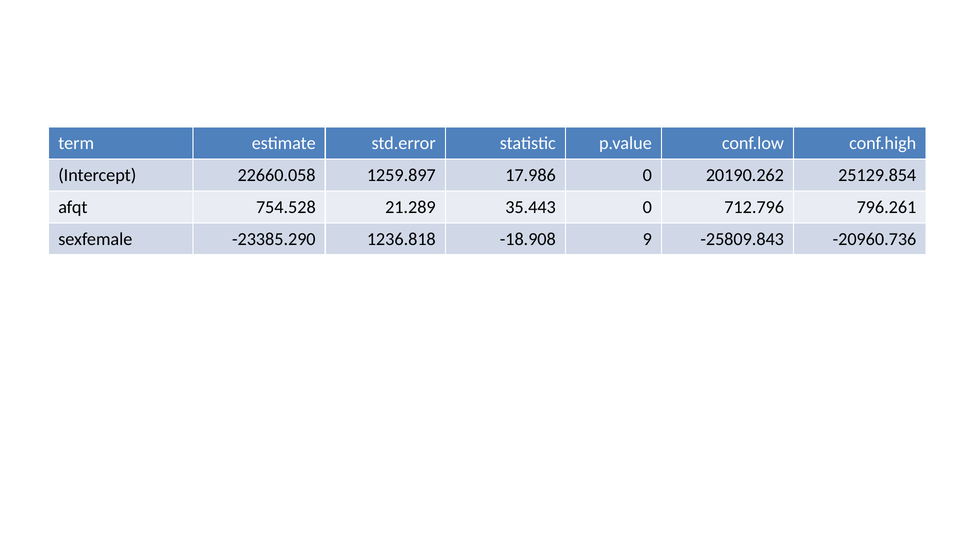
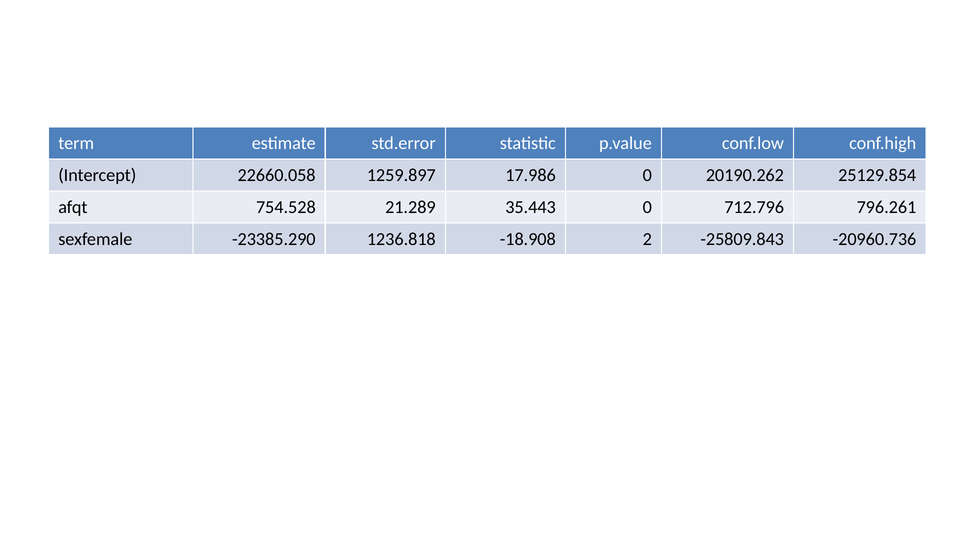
9: 9 -> 2 (647, 239)
